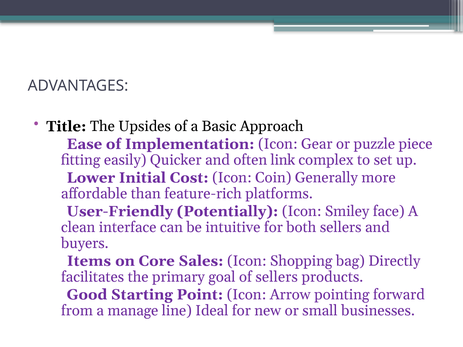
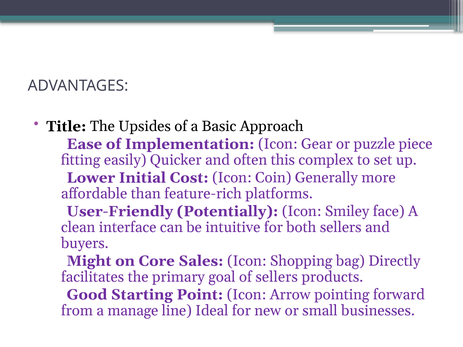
link: link -> this (283, 160)
Items: Items -> Might (89, 261)
